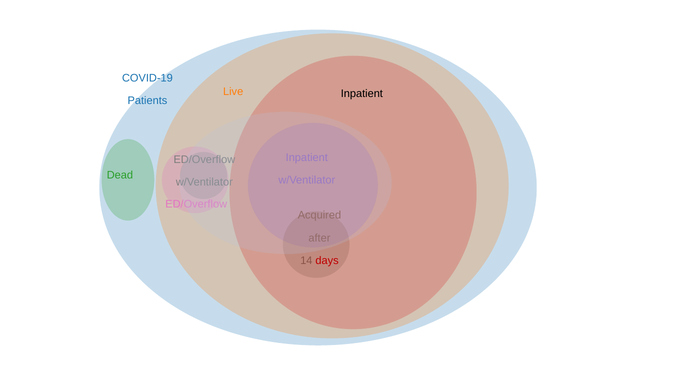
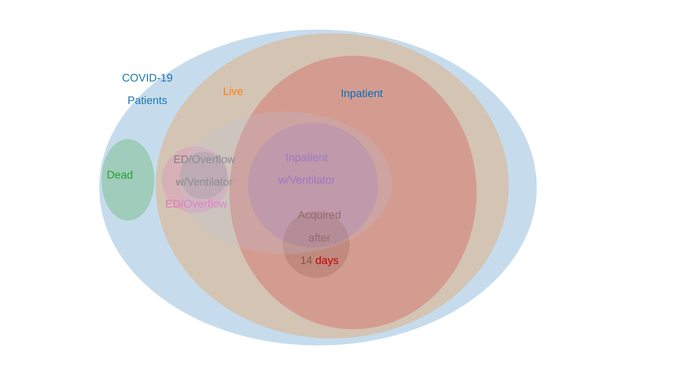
Inpatient colour: black -> blue (362, 94)
